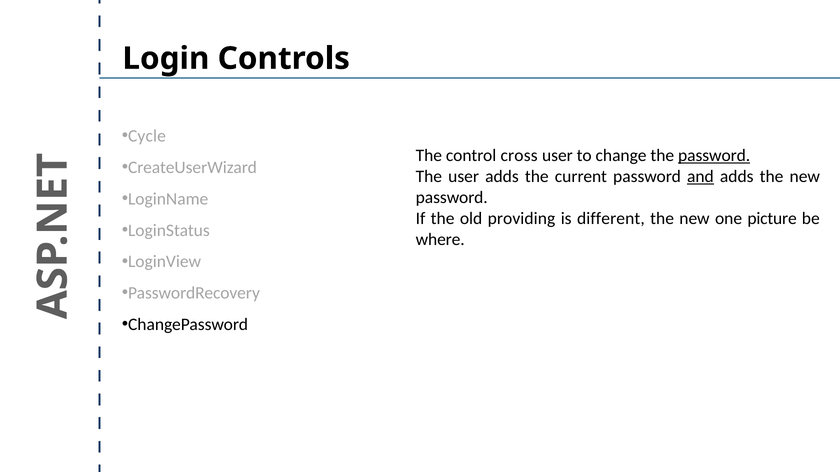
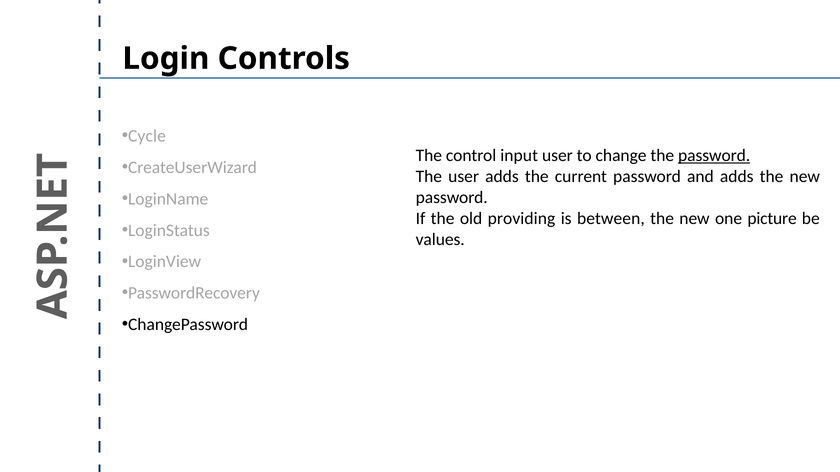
cross: cross -> input (519, 156)
and underline: present -> none (700, 177)
different: different -> between (611, 219)
where: where -> values (440, 240)
